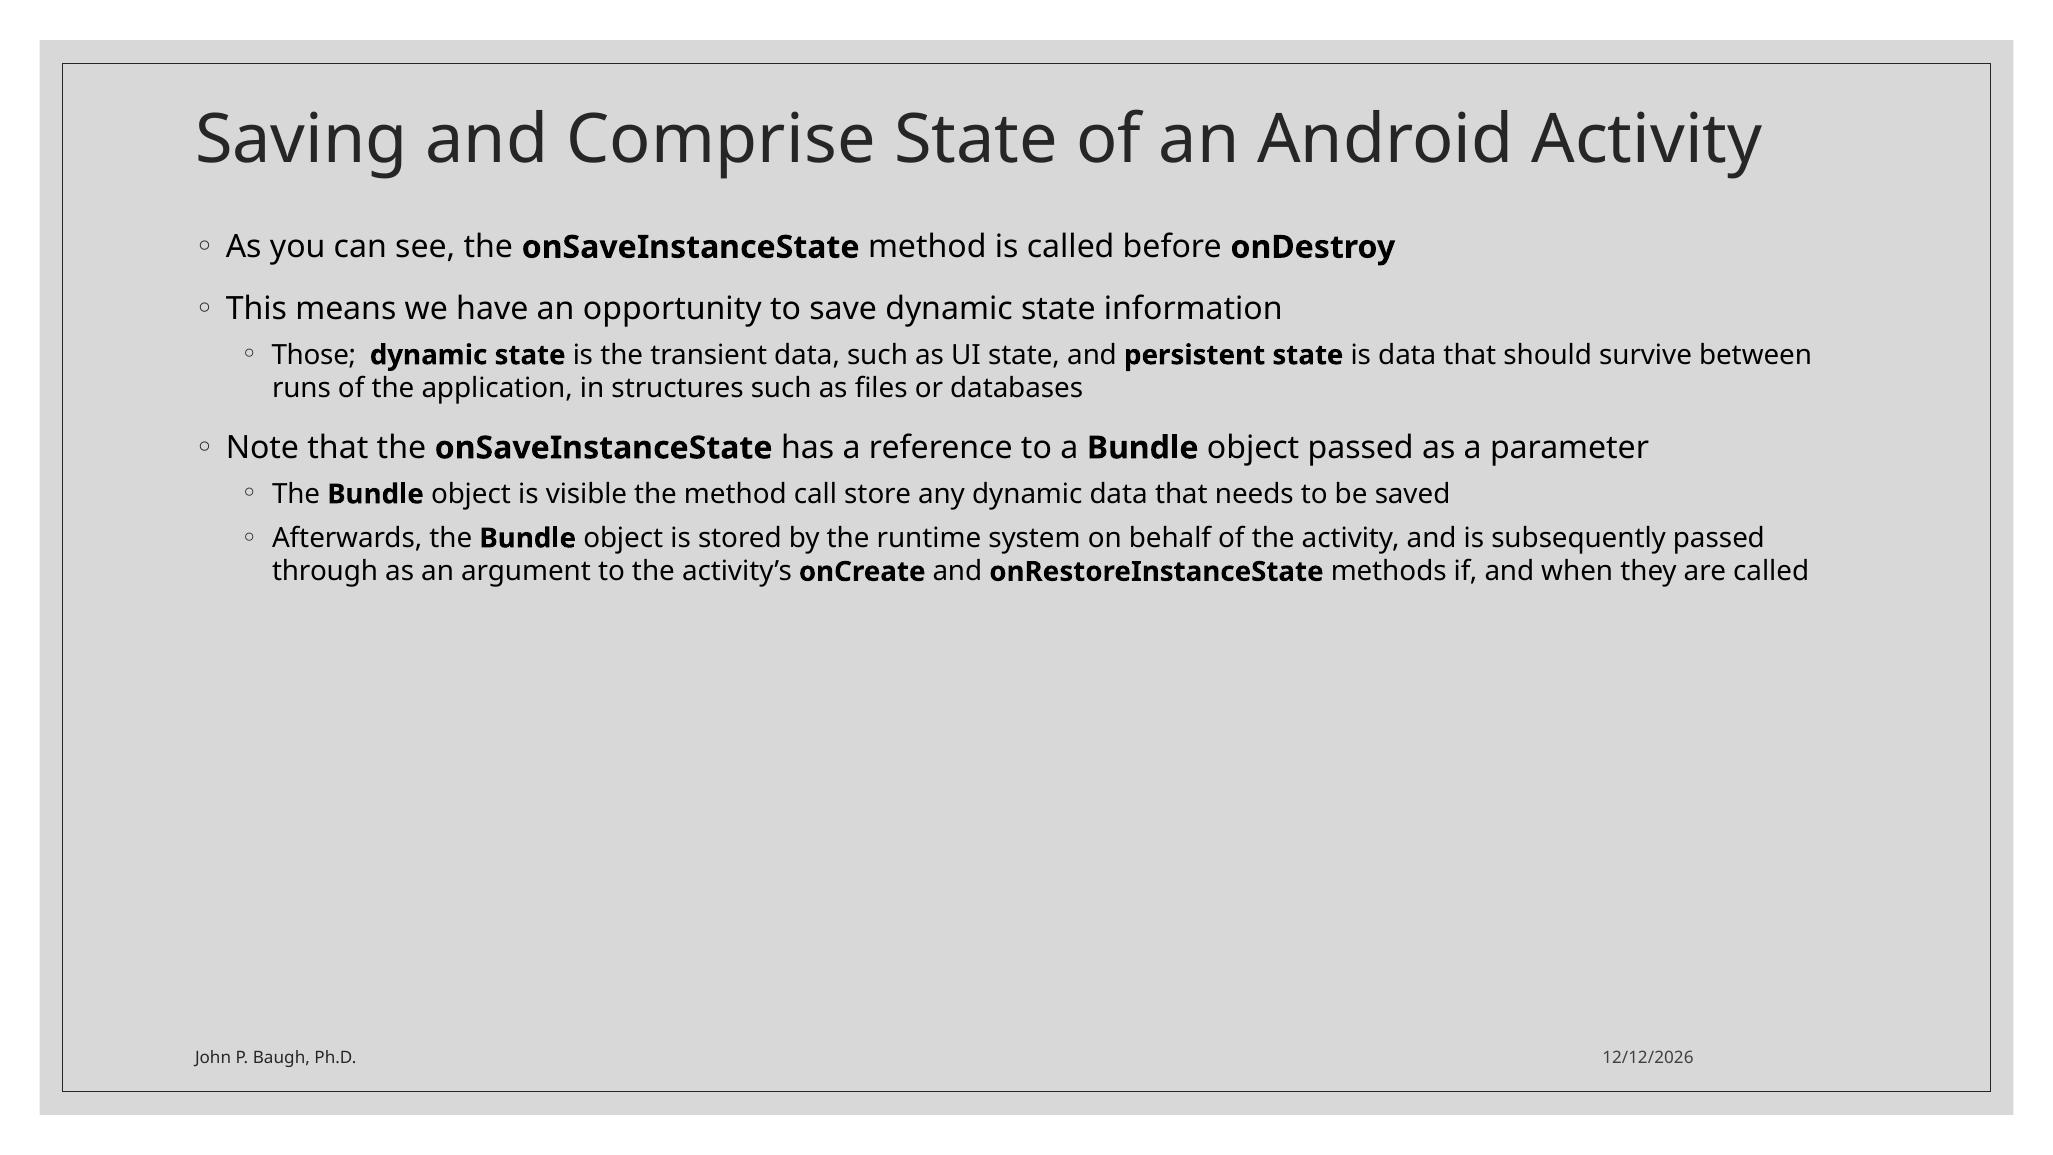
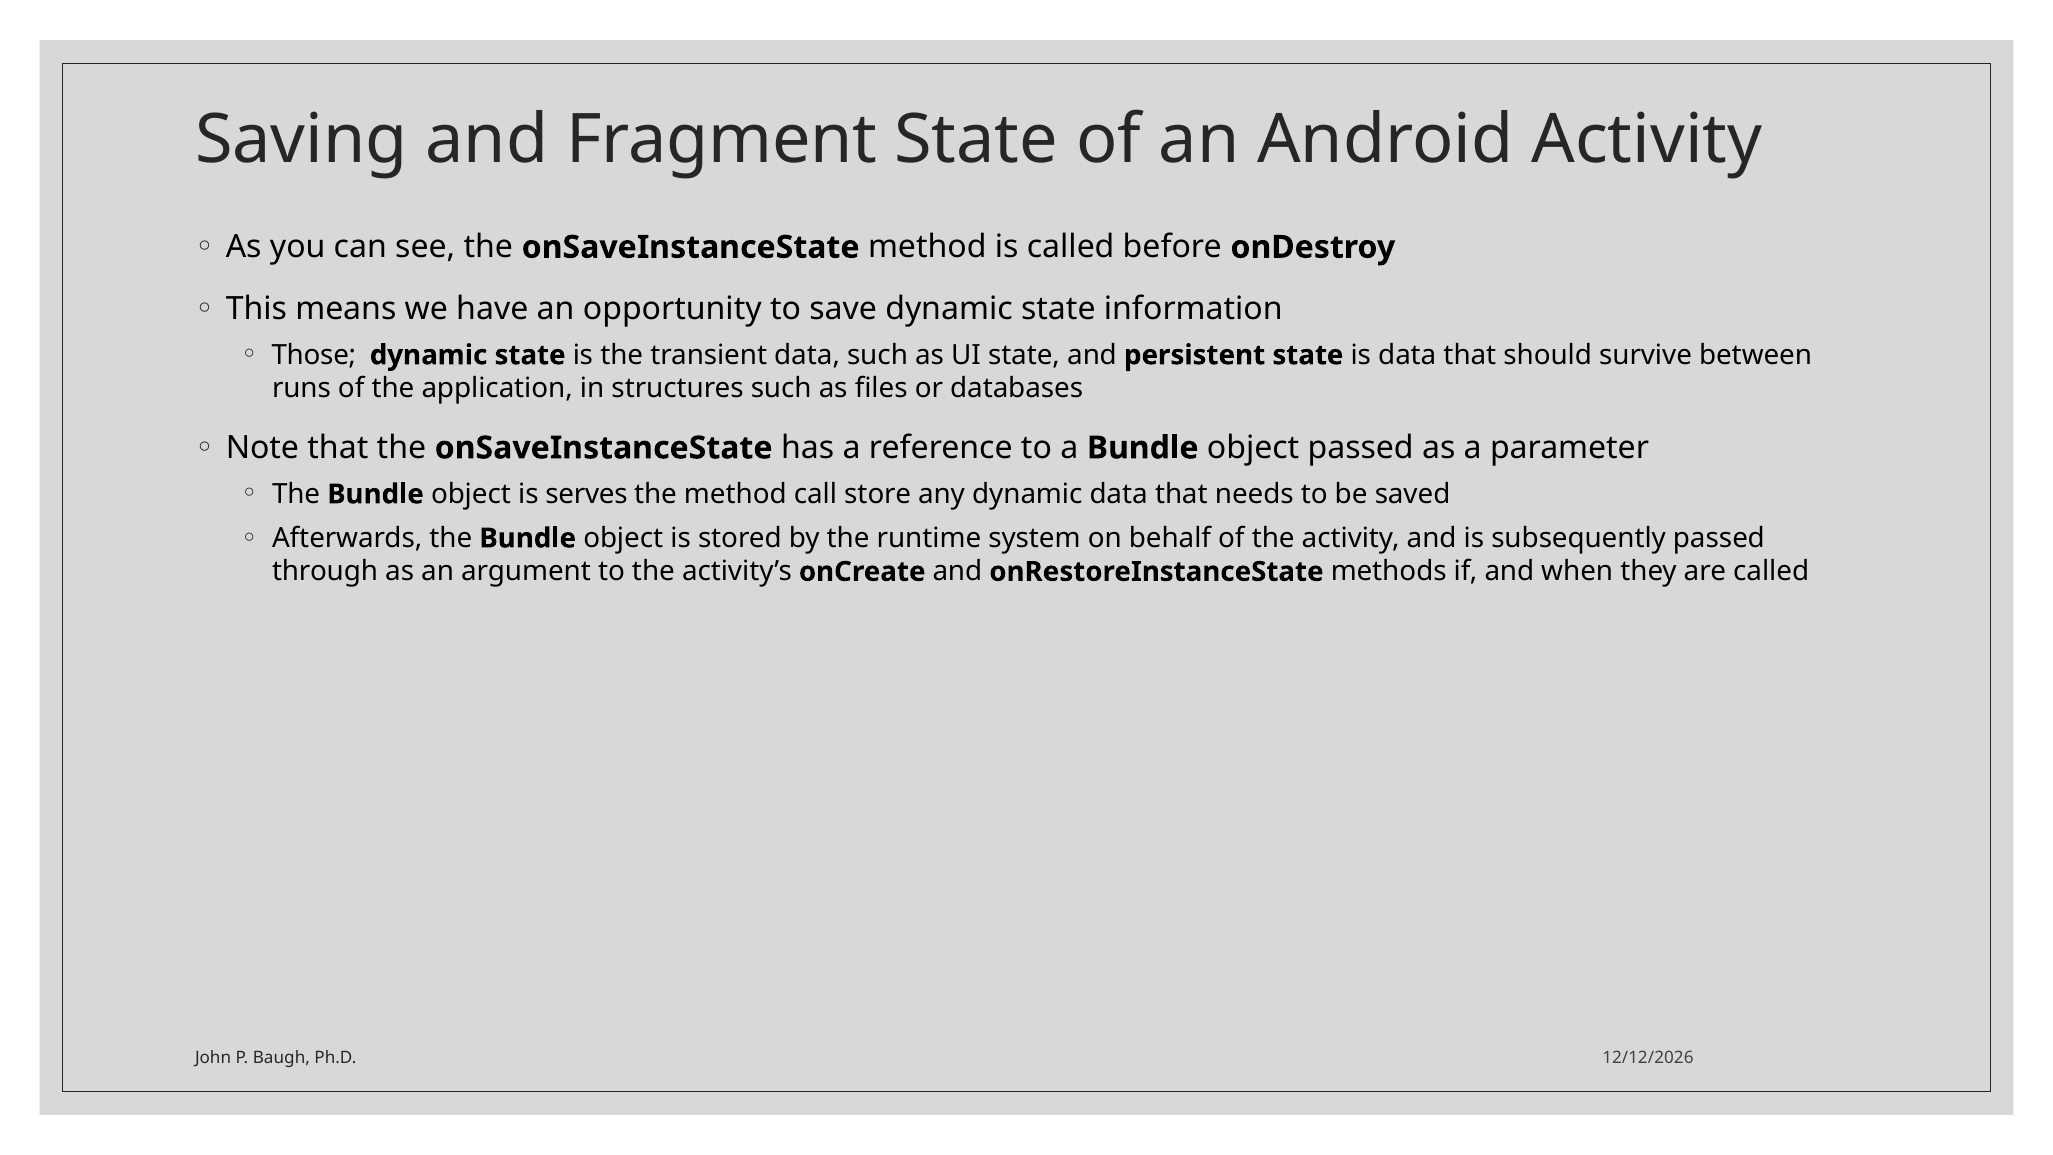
Comprise: Comprise -> Fragment (721, 140)
visible: visible -> serves (587, 494)
